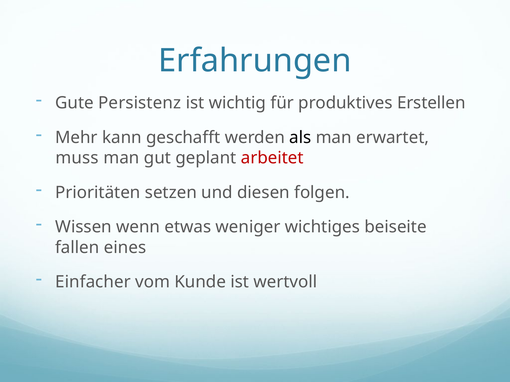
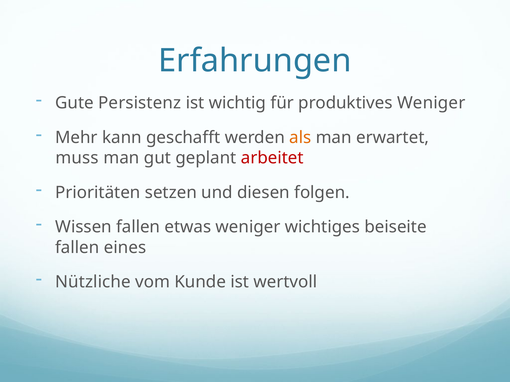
produktives Erstellen: Erstellen -> Weniger (431, 103)
als colour: black -> orange (300, 138)
Wissen wenn: wenn -> fallen (138, 227)
Einfacher: Einfacher -> Nützliche (93, 282)
